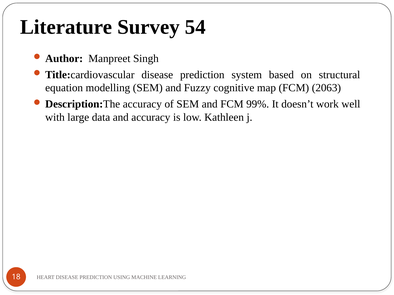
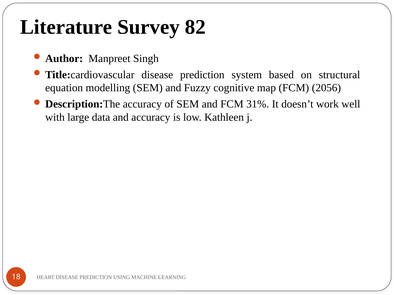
54: 54 -> 82 (195, 27)
2063: 2063 -> 2056 (326, 88)
99%: 99% -> 31% (258, 104)
